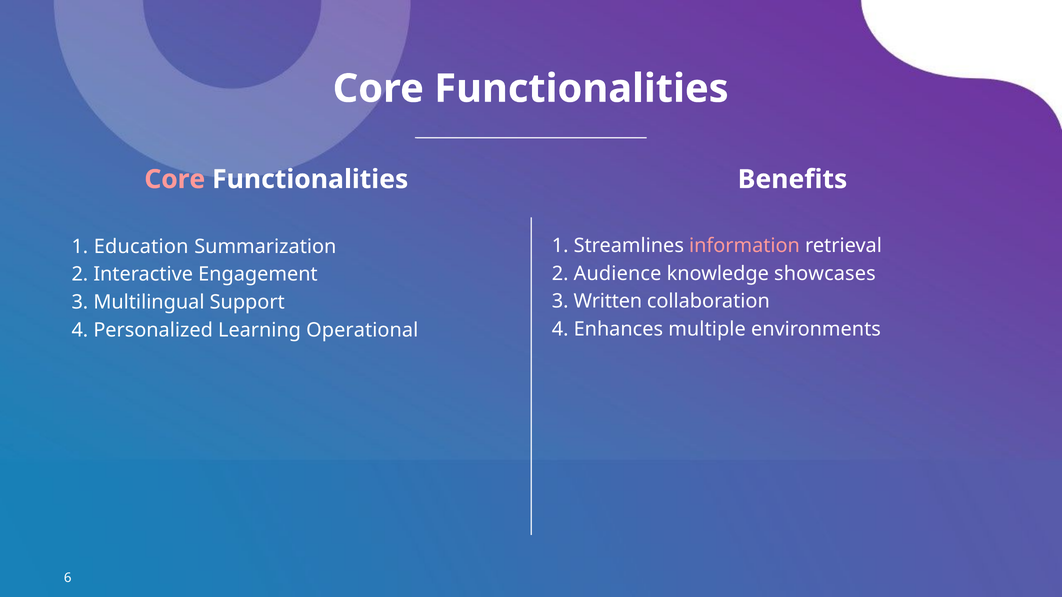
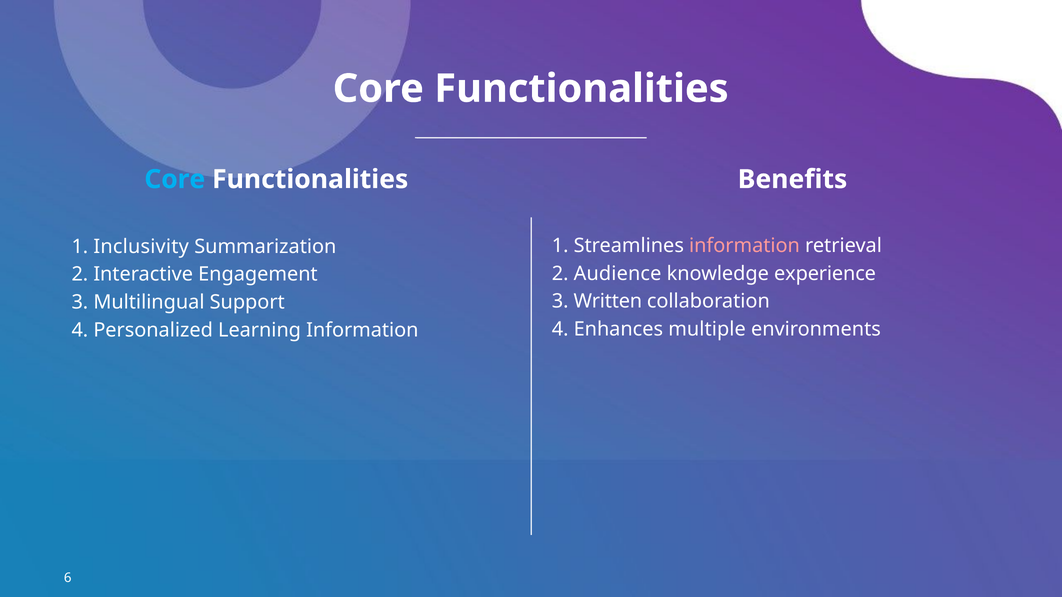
Core colour: pink -> light blue (175, 179)
Education: Education -> Inclusivity (141, 247)
showcases: showcases -> experience (825, 274)
Learning Operational: Operational -> Information (362, 330)
